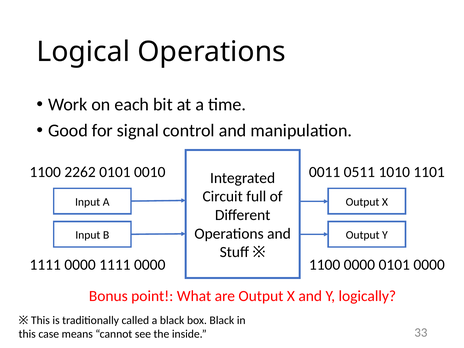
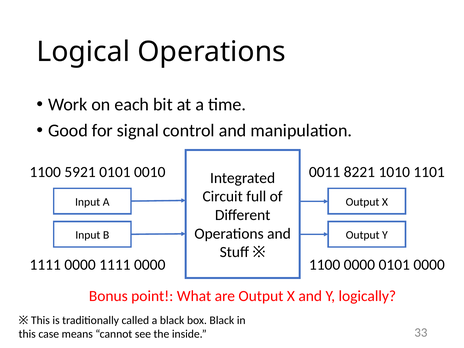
2262: 2262 -> 5921 (80, 172)
0511: 0511 -> 8221 (359, 172)
